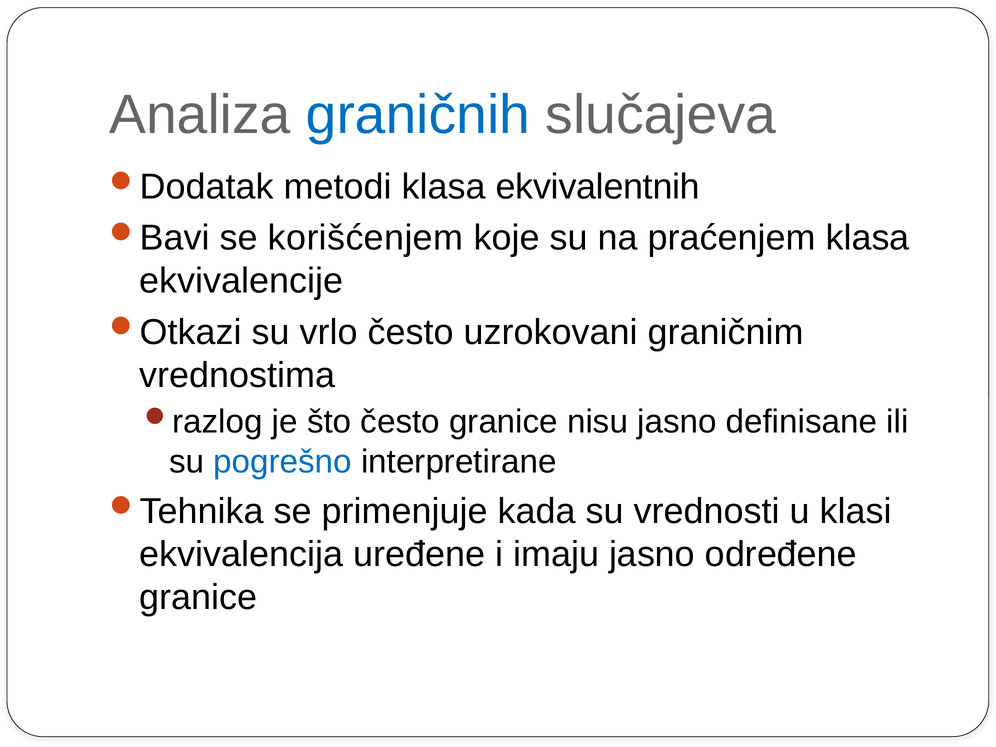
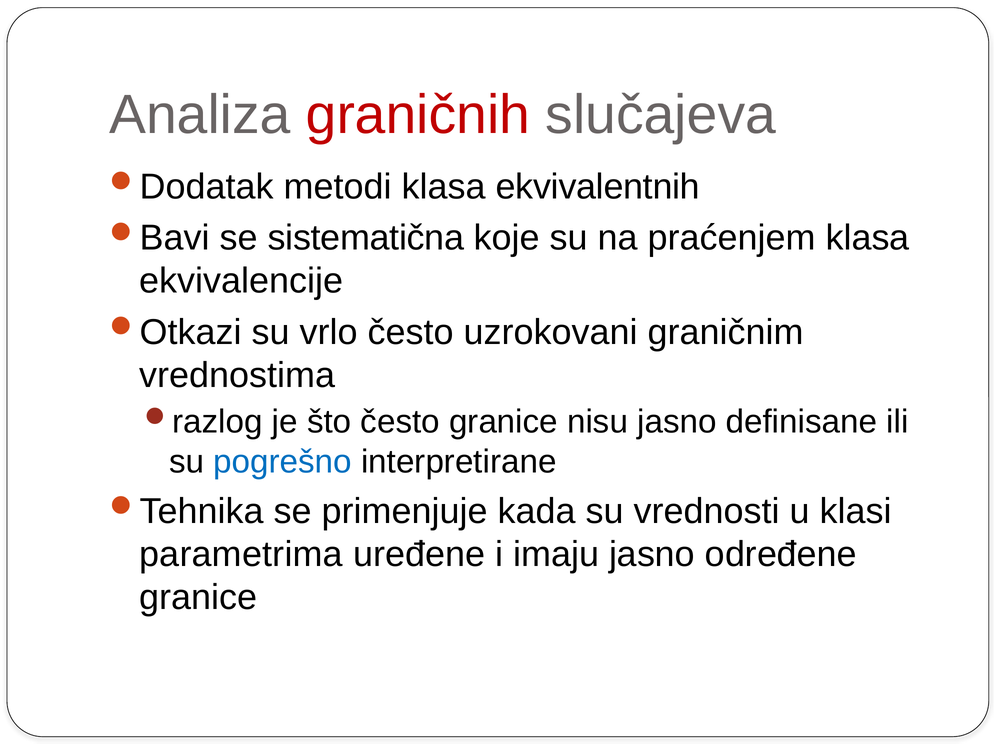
graničnih colour: blue -> red (418, 115)
korišćenjem: korišćenjem -> sistematična (366, 238)
ekvivalencija: ekvivalencija -> parametrima (241, 554)
